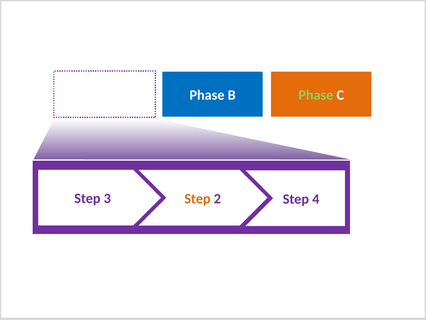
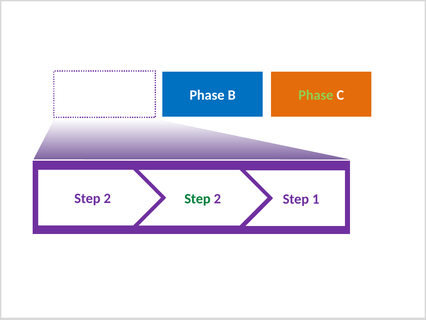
3: 3 -> 2 (107, 198)
Step colour: orange -> green (197, 198)
4: 4 -> 1 (316, 199)
